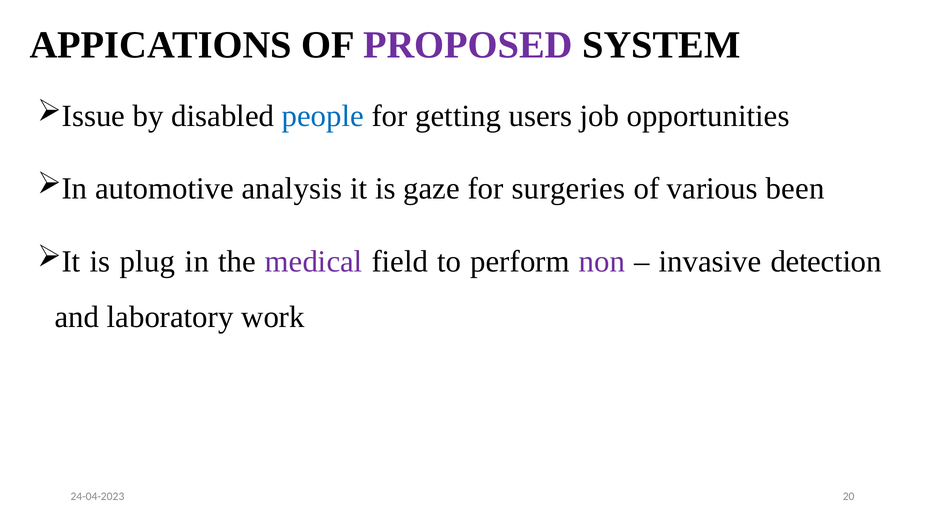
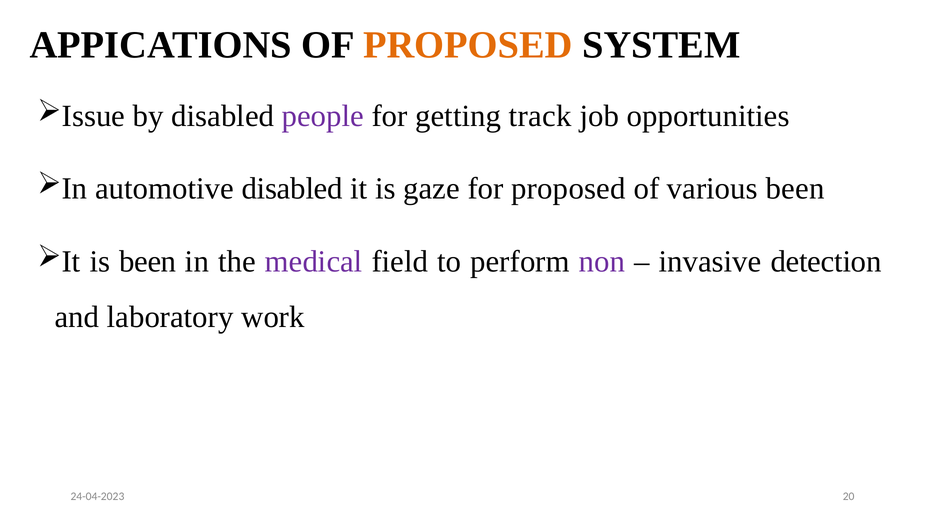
PROPOSED colour: purple -> orange (468, 45)
people colour: blue -> purple (323, 116)
users: users -> track (540, 116)
automotive analysis: analysis -> disabled (292, 189)
for surgeries: surgeries -> proposed (568, 189)
is plug: plug -> been (148, 262)
